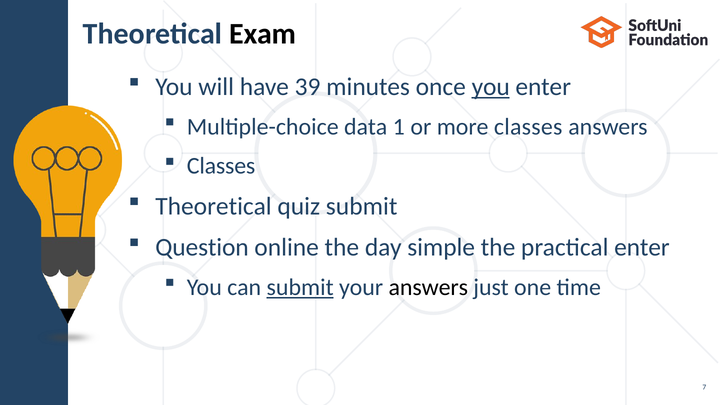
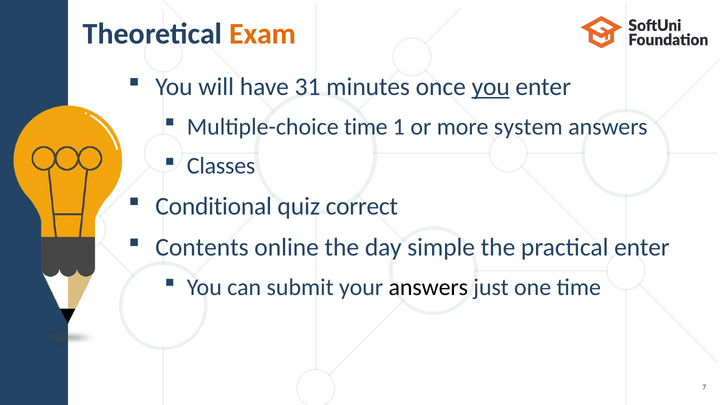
Exam colour: black -> orange (263, 34)
39: 39 -> 31 (308, 87)
Multiple-choice data: data -> time (366, 127)
more classes: classes -> system (528, 127)
Theoretical: Theoretical -> Conditional (214, 206)
quiz submit: submit -> correct (362, 206)
Question: Question -> Contents (202, 247)
submit underline: present -> none (300, 287)
